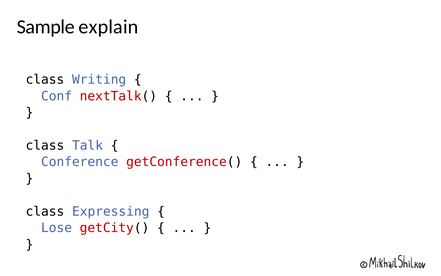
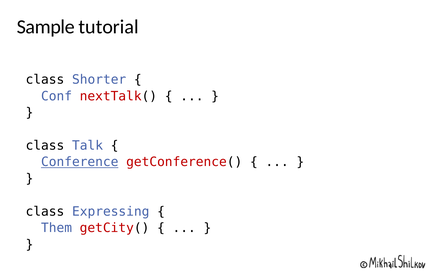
explain: explain -> tutorial (109, 27)
Writing: Writing -> Shorter (99, 80)
Conference underline: none -> present (80, 162)
Lose: Lose -> Them (57, 228)
